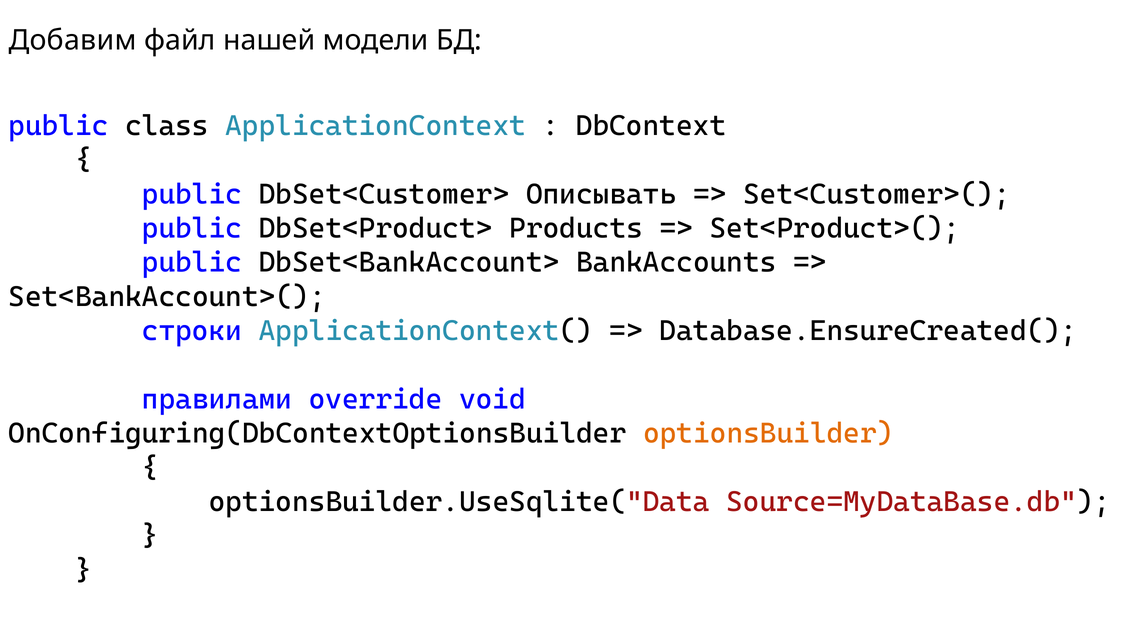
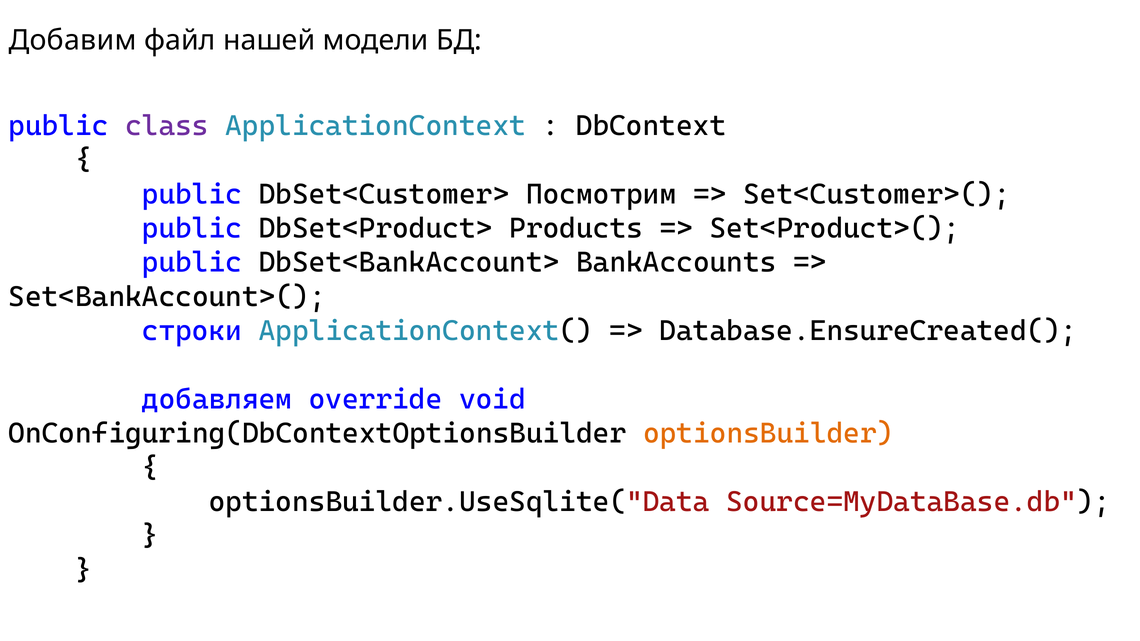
class colour: black -> purple (167, 126)
Описывать: Описывать -> Посмотрим (601, 194)
правилами: правилами -> добавляем (217, 399)
